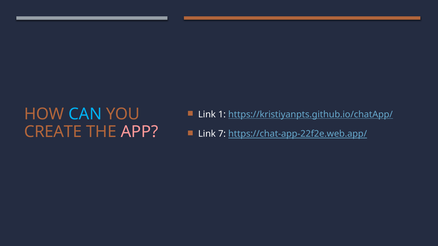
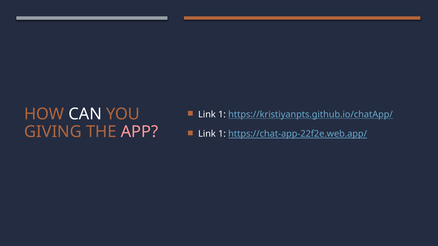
CAN colour: light blue -> white (85, 114)
CREATE: CREATE -> GIVING (53, 132)
7: 7 -> 1 (222, 134)
